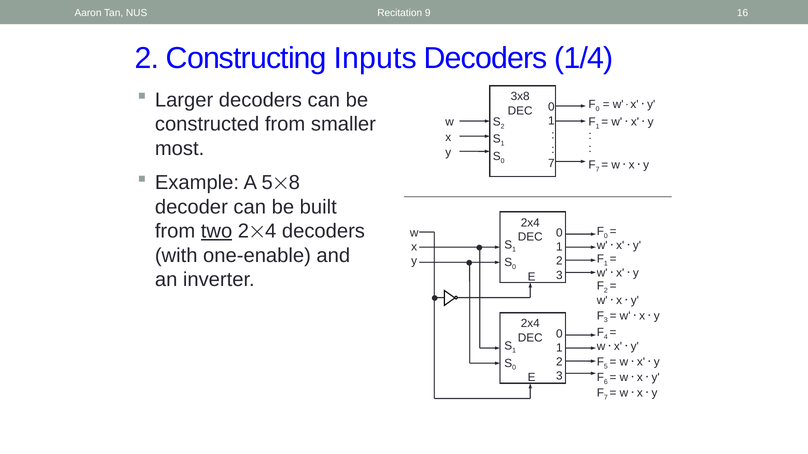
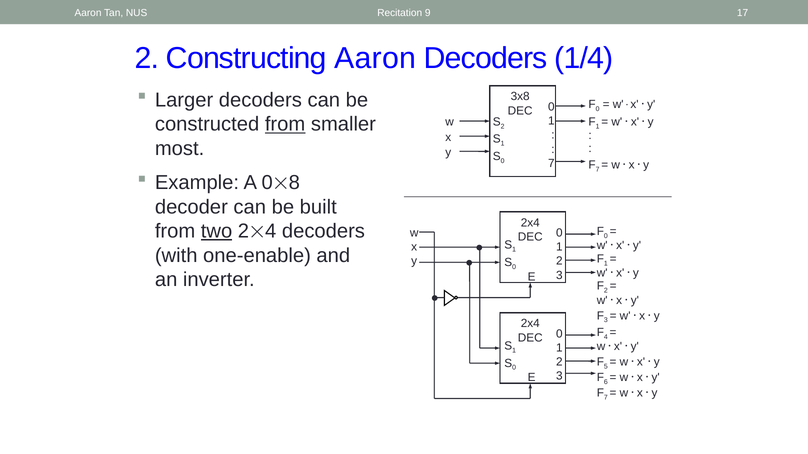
16: 16 -> 17 (743, 13)
Constructing Inputs: Inputs -> Aaron (375, 58)
from underline: none -> present (285, 124)
A 5: 5 -> 0 (267, 183)
